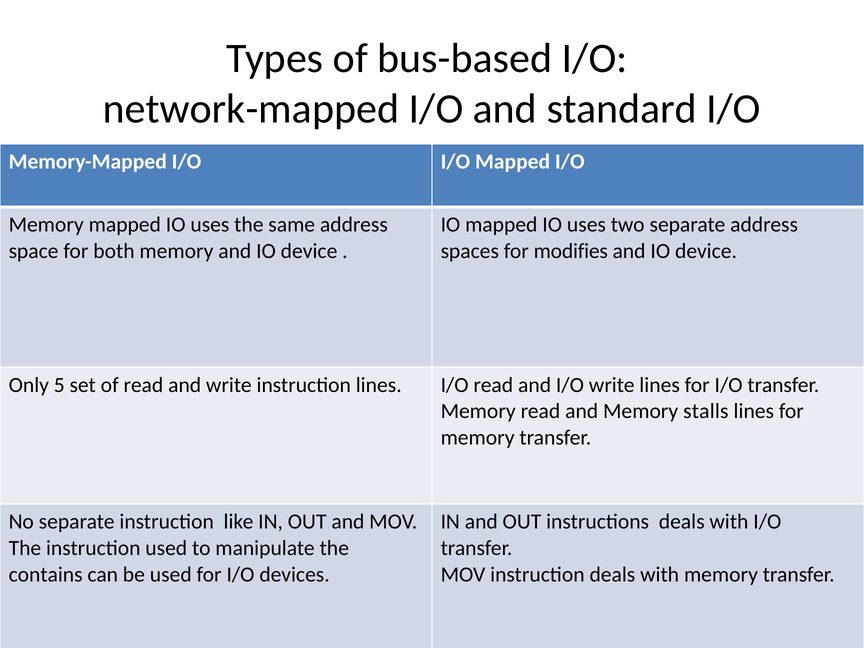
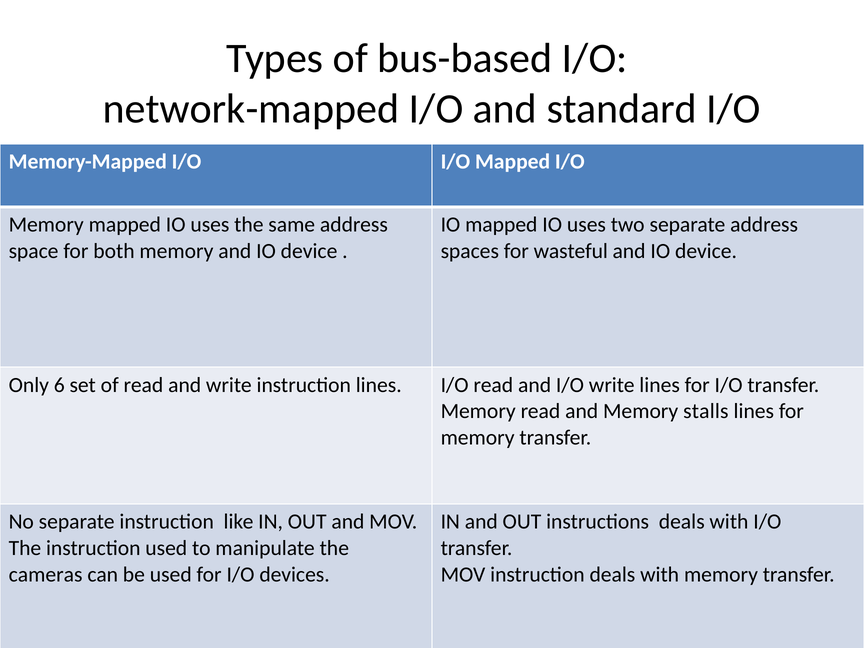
modifies: modifies -> wasteful (571, 251)
5: 5 -> 6 (59, 385)
contains: contains -> cameras (46, 574)
